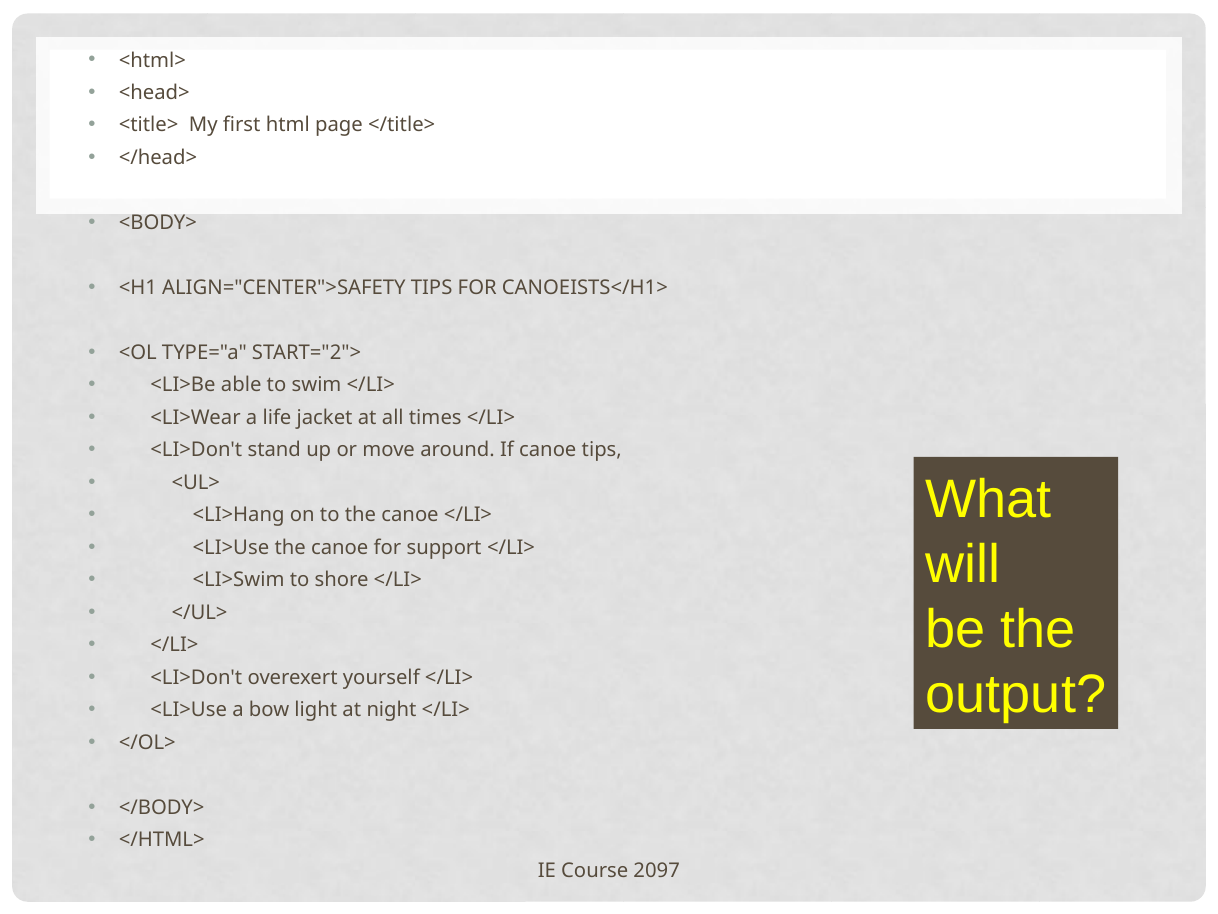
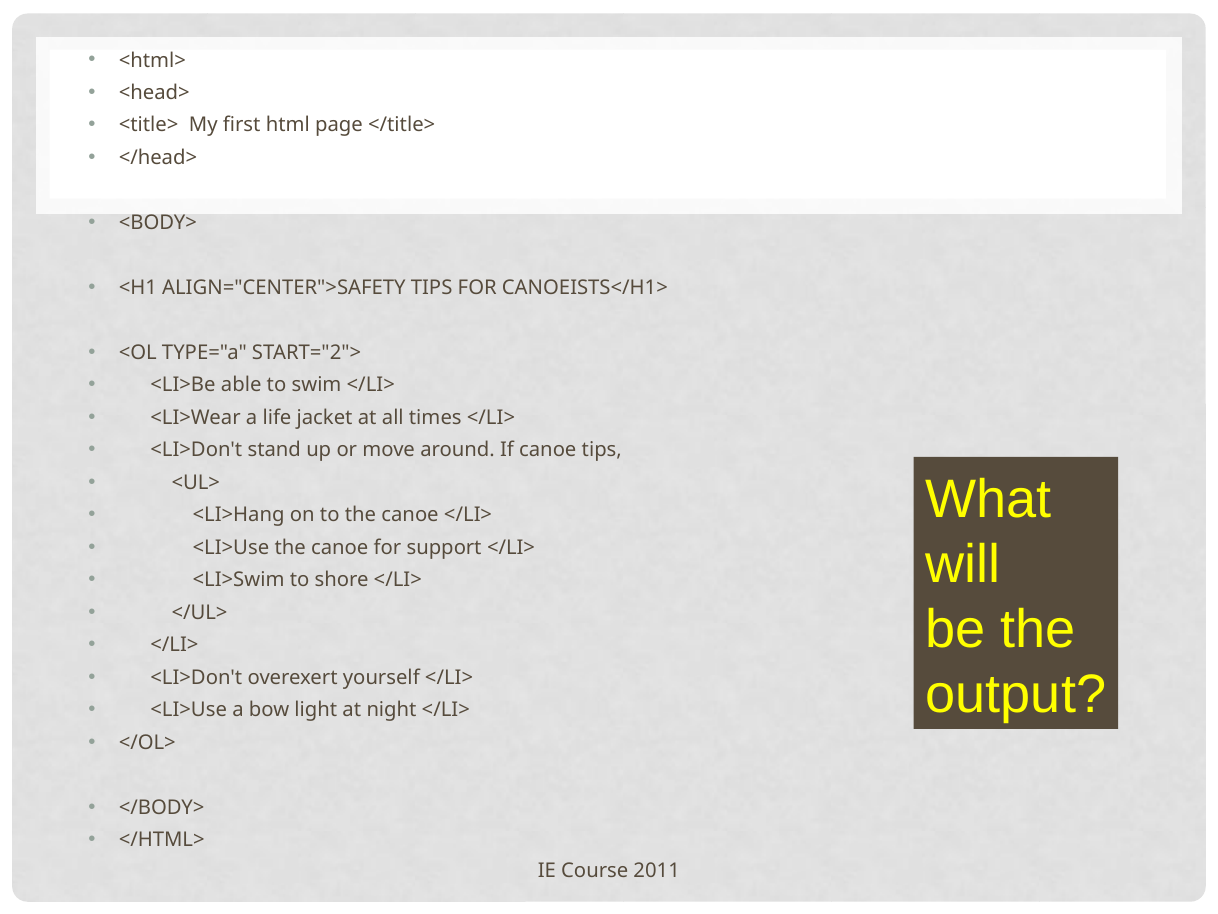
2097: 2097 -> 2011 (657, 871)
